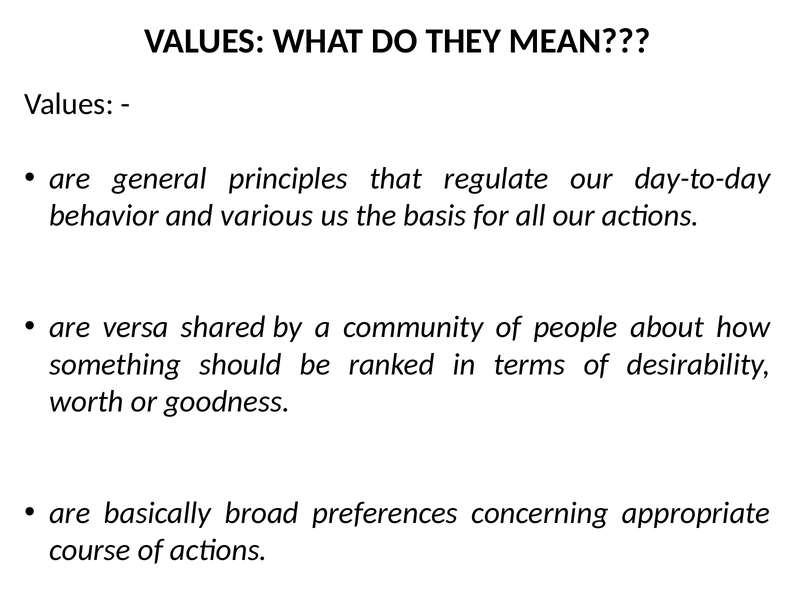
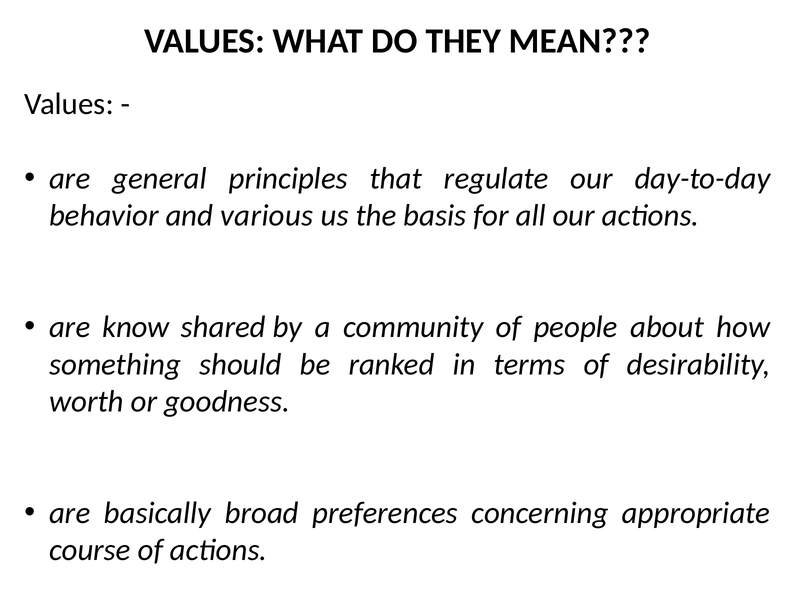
versa: versa -> know (136, 327)
